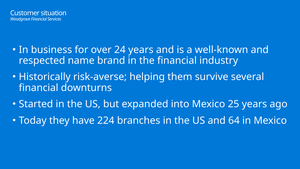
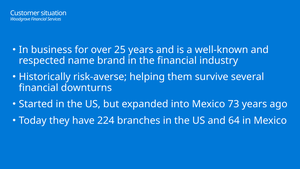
24: 24 -> 25 (120, 50)
25: 25 -> 73 (233, 104)
